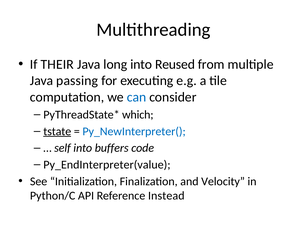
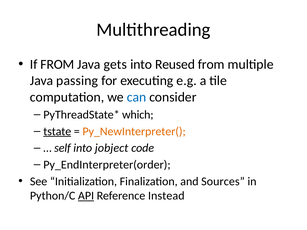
If THEIR: THEIR -> FROM (57, 64)
long: long -> gets (115, 64)
Py_NewInterpreter( colour: blue -> orange (134, 131)
buffers: buffers -> jobject (112, 148)
Py_EndInterpreter(value: Py_EndInterpreter(value -> Py_EndInterpreter(order (107, 165)
Velocity: Velocity -> Sources (223, 182)
API underline: none -> present (86, 196)
